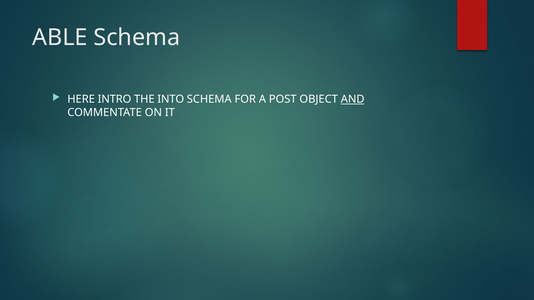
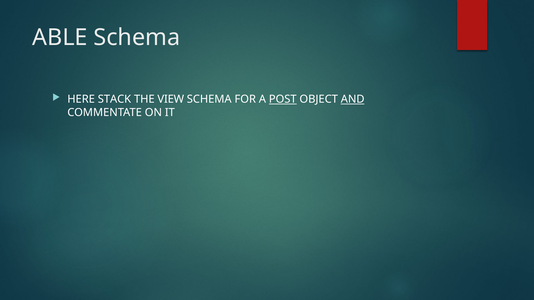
INTRO: INTRO -> STACK (114, 99)
INTO: INTO -> VIEW (171, 99)
POST underline: none -> present (283, 99)
